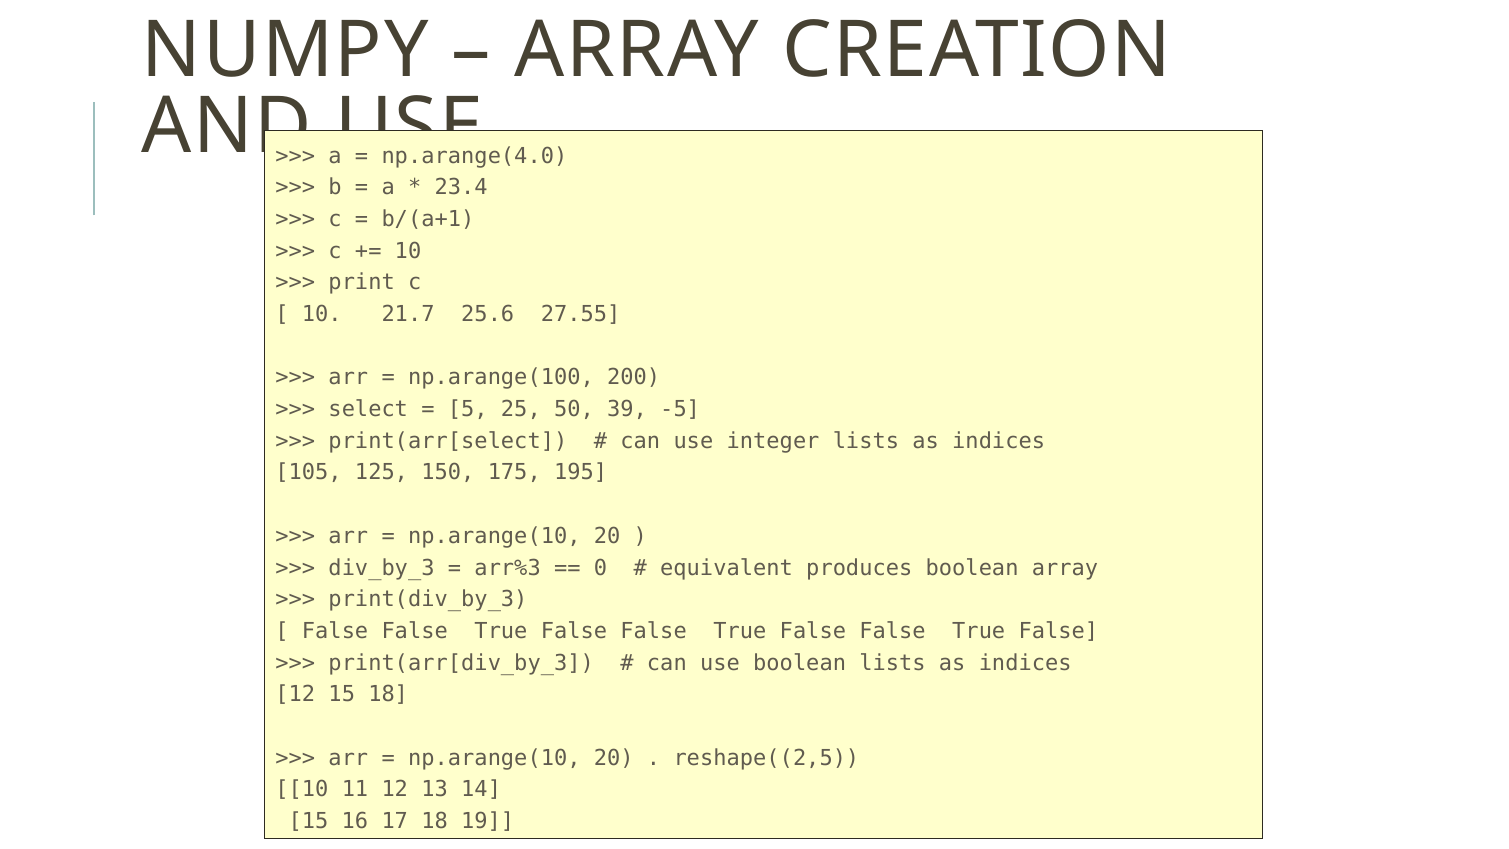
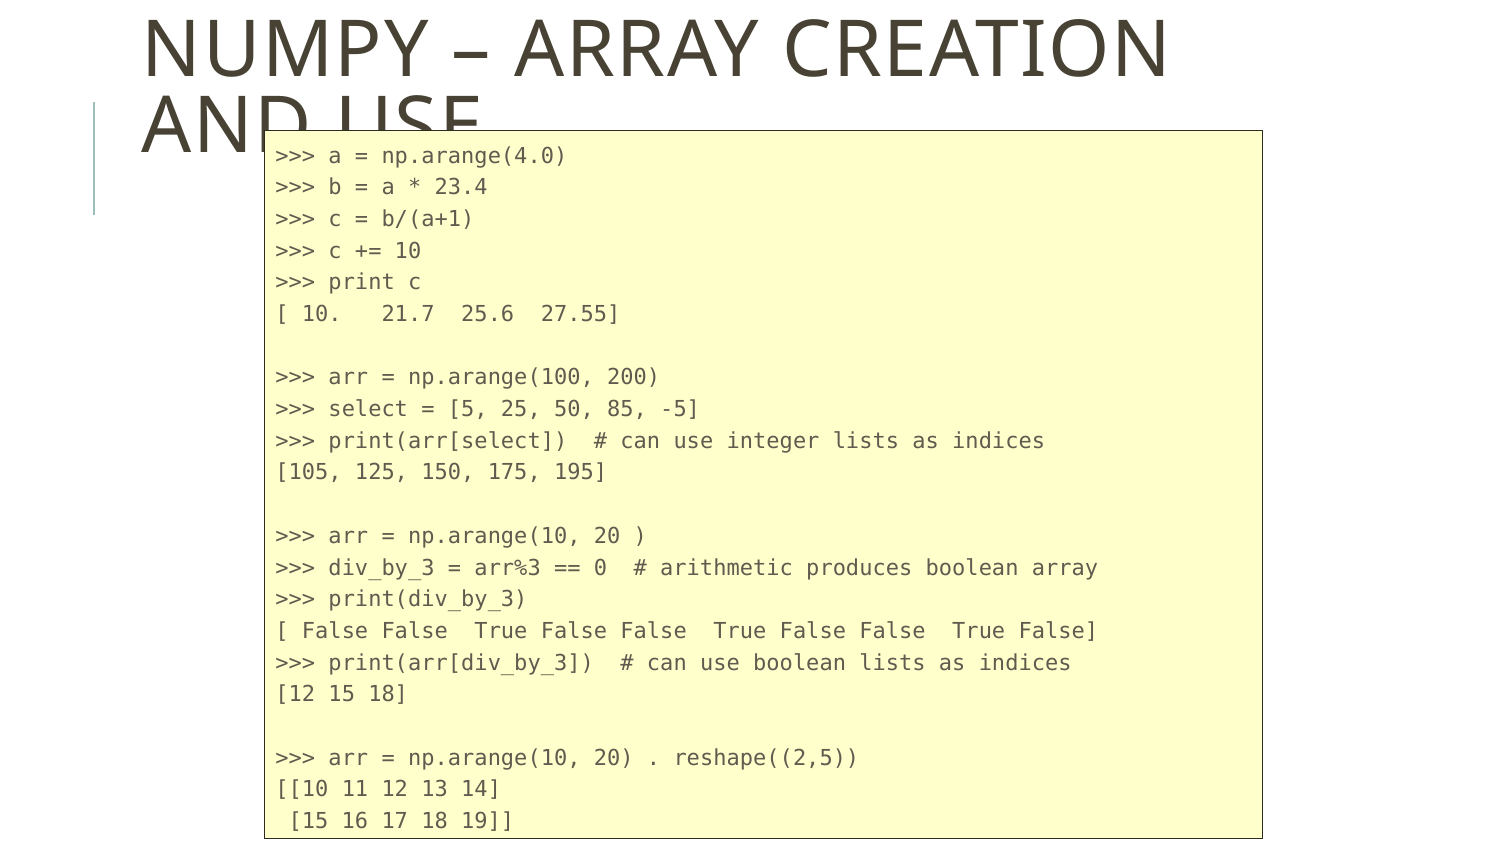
39: 39 -> 85 (627, 409)
equivalent: equivalent -> arithmetic (727, 568)
